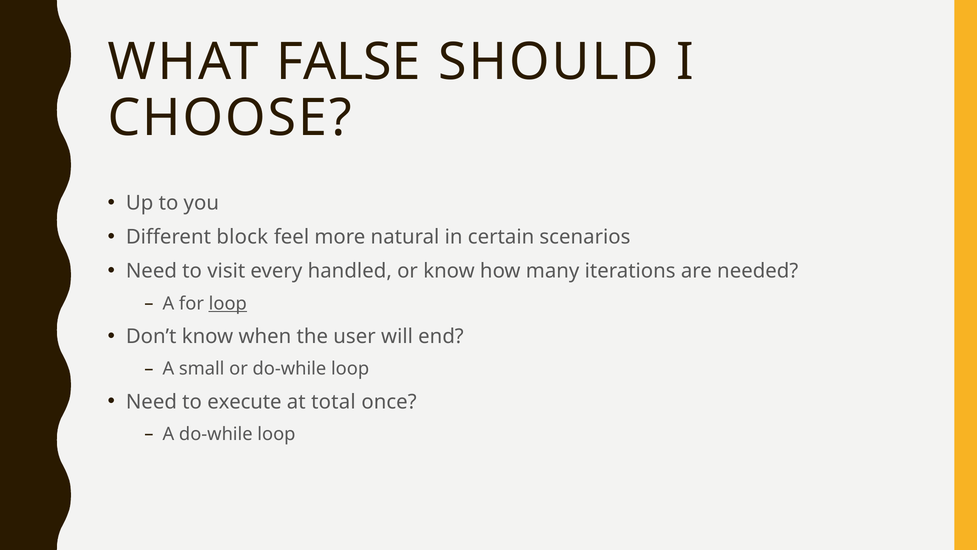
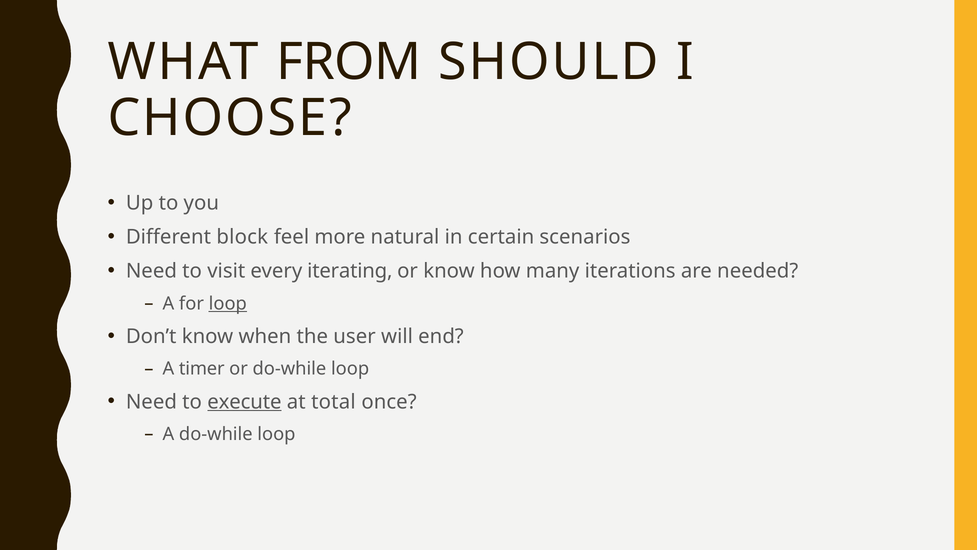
FALSE: FALSE -> FROM (349, 62)
handled: handled -> iterating (350, 271)
small: small -> timer (202, 369)
execute underline: none -> present (244, 401)
